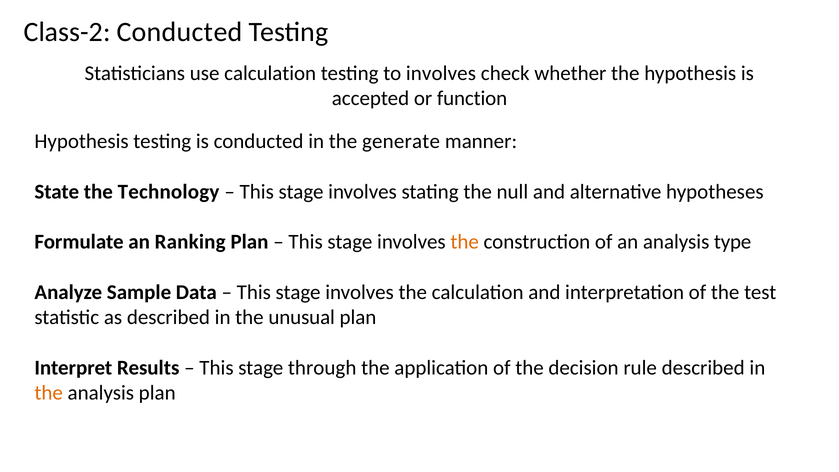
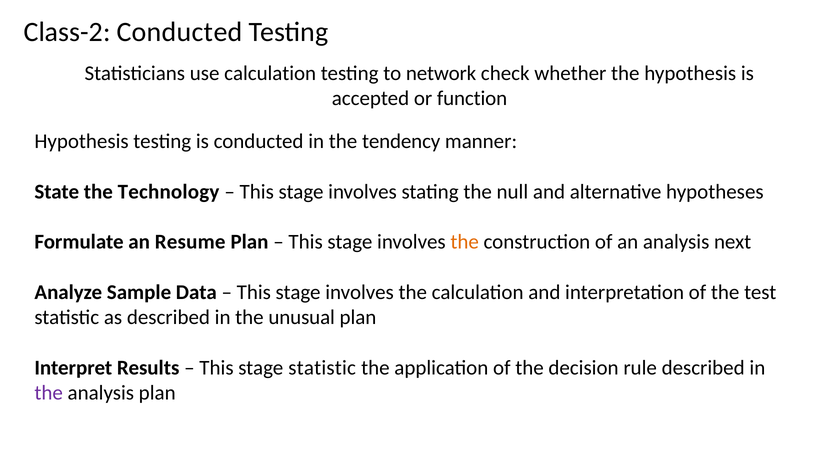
to involves: involves -> network (441, 73)
generate: generate -> tendency (401, 141)
Ranking: Ranking -> Resume (190, 242)
type: type -> next (733, 242)
stage through: through -> statistic (322, 368)
the colour: orange -> purple (49, 393)
